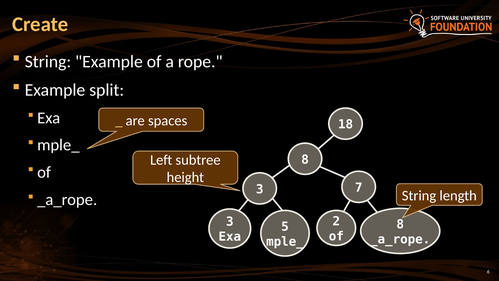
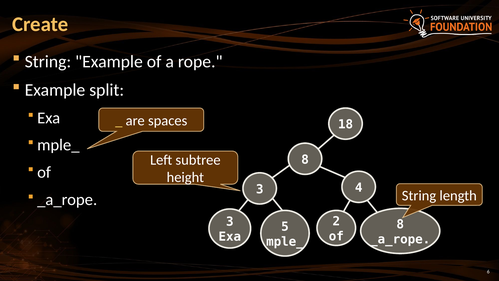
7: 7 -> 4 (359, 188)
